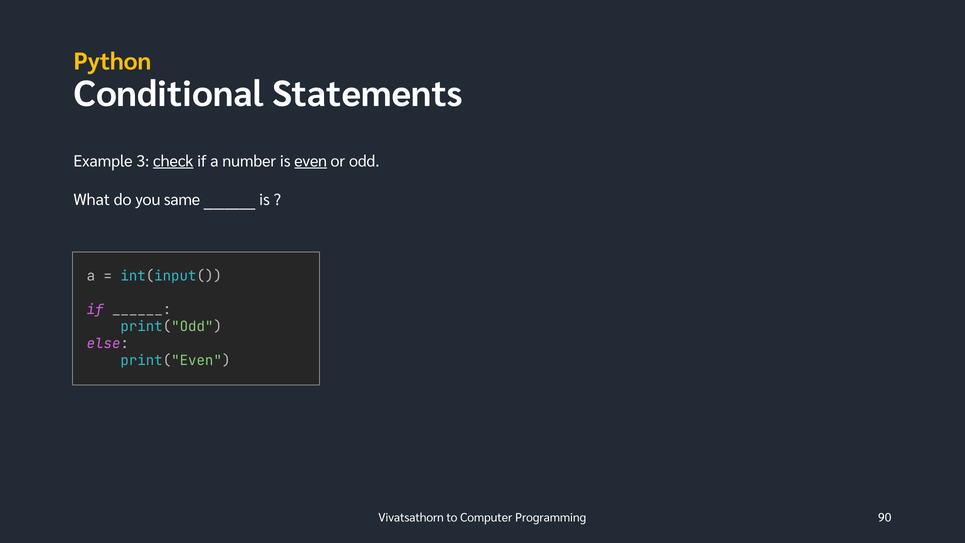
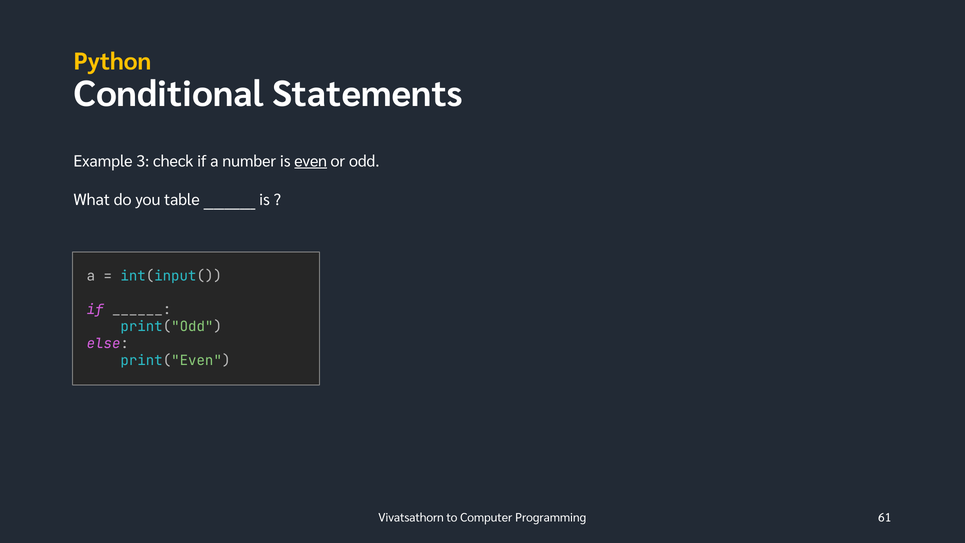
check underline: present -> none (173, 161)
same: same -> table (182, 200)
90: 90 -> 61 (885, 518)
